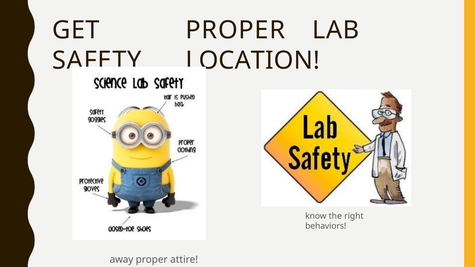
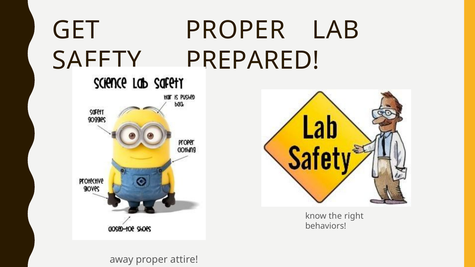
LOCATION: LOCATION -> PREPARED (253, 60)
